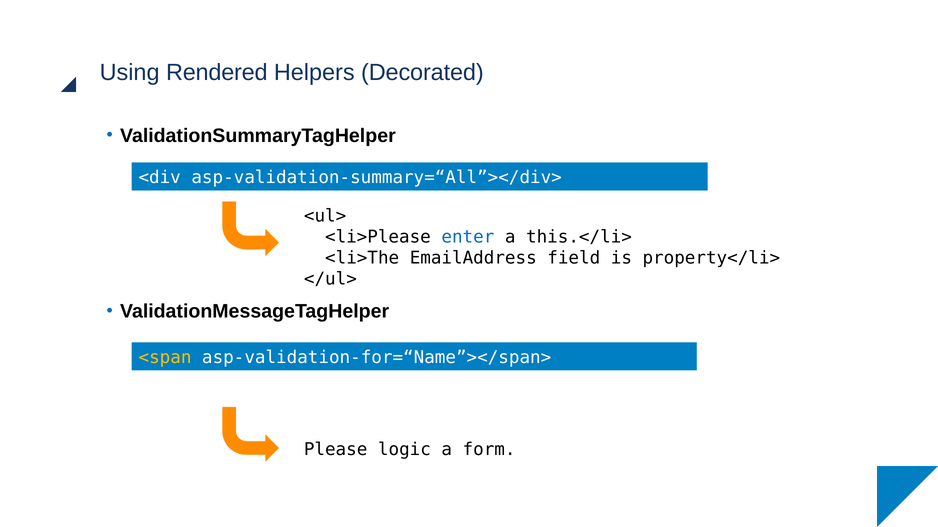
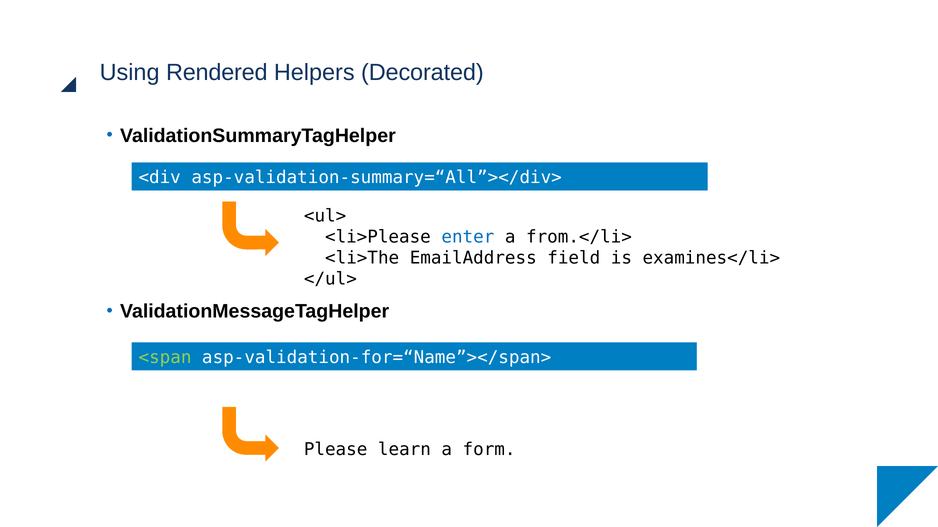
this.</li>: this.</li> -> from.</li> (579, 237)
property</li>: property</li> -> examines</li> (711, 258)
<span colour: yellow -> light green (165, 358)
logic: logic -> learn (404, 450)
